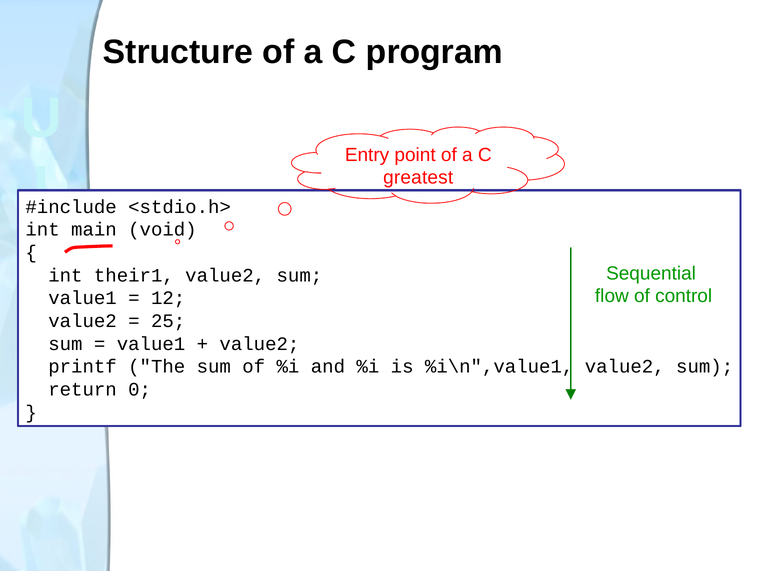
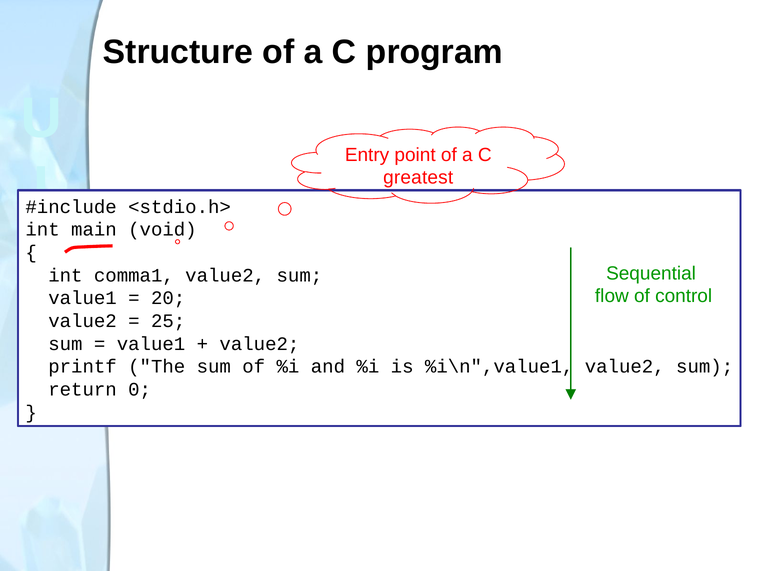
their1: their1 -> comma1 (134, 275)
12: 12 -> 20 (168, 298)
